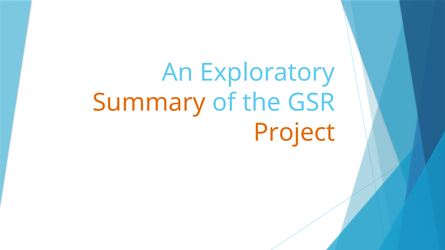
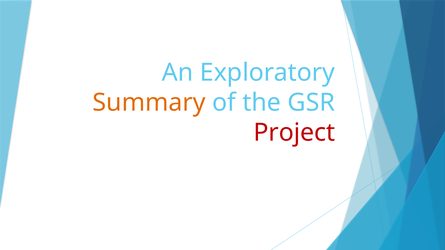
Project colour: orange -> red (294, 133)
